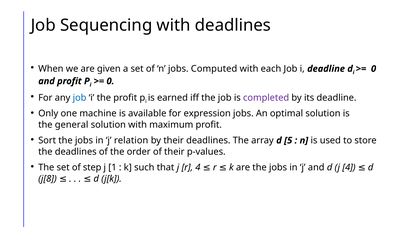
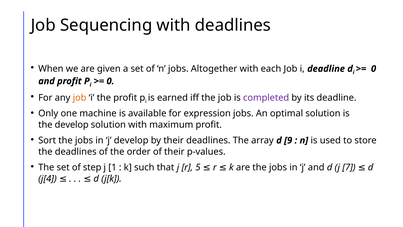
Computed: Computed -> Altogether (214, 69)
job colour: blue -> orange (80, 98)
the general: general -> develop (72, 125)
j relation: relation -> develop (131, 140)
5: 5 -> 9 (288, 140)
r 4: 4 -> 5 (198, 167)
j 4: 4 -> 7 (349, 167)
j[8: j[8 -> j[4 (47, 178)
